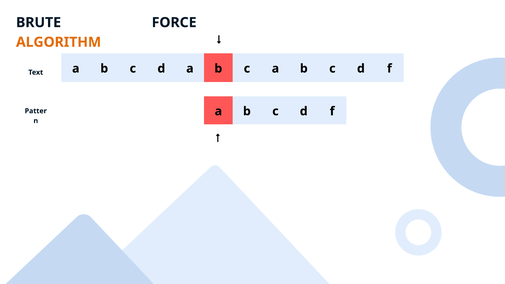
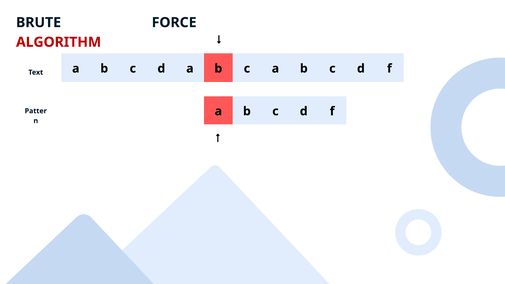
ALGORITHM colour: orange -> red (59, 42)
